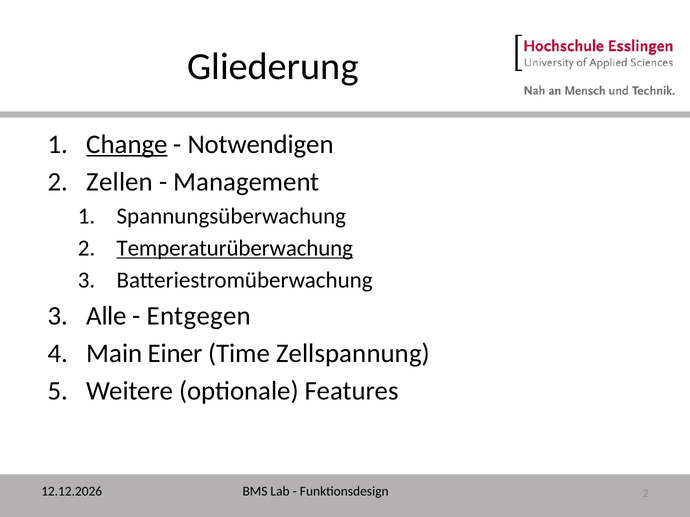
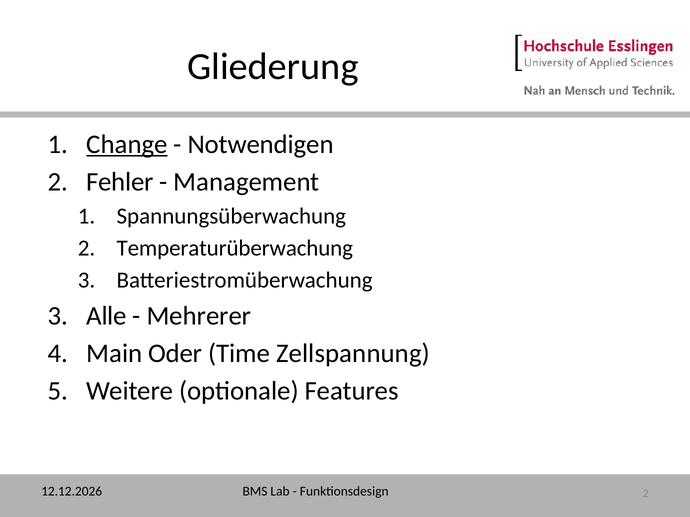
Zellen: Zellen -> Fehler (120, 182)
Temperaturüberwachung underline: present -> none (235, 248)
Entgegen: Entgegen -> Mehrerer (199, 316)
Einer: Einer -> Oder (175, 354)
